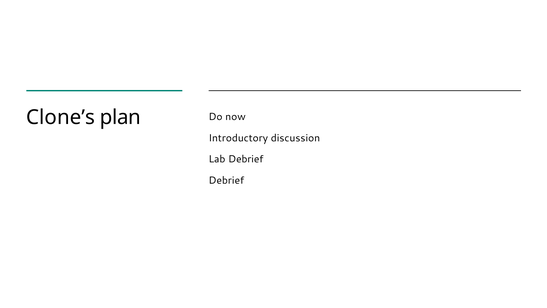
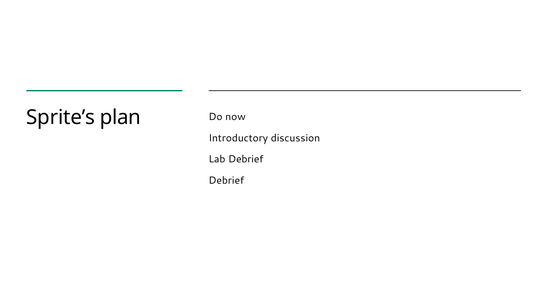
Clone’s: Clone’s -> Sprite’s (61, 117)
